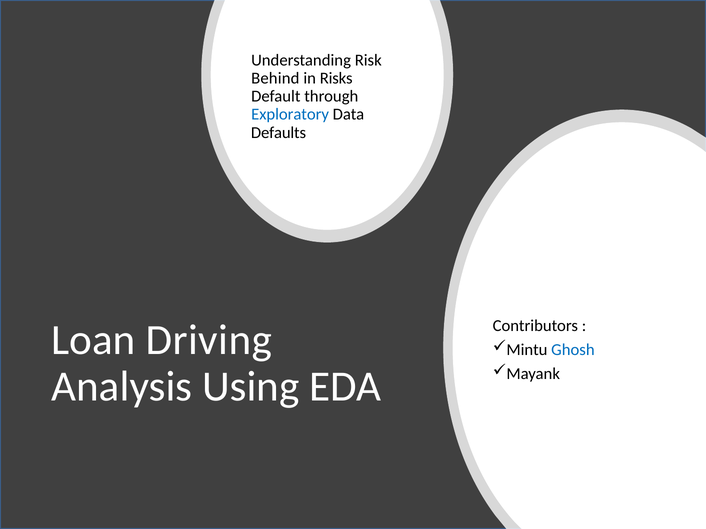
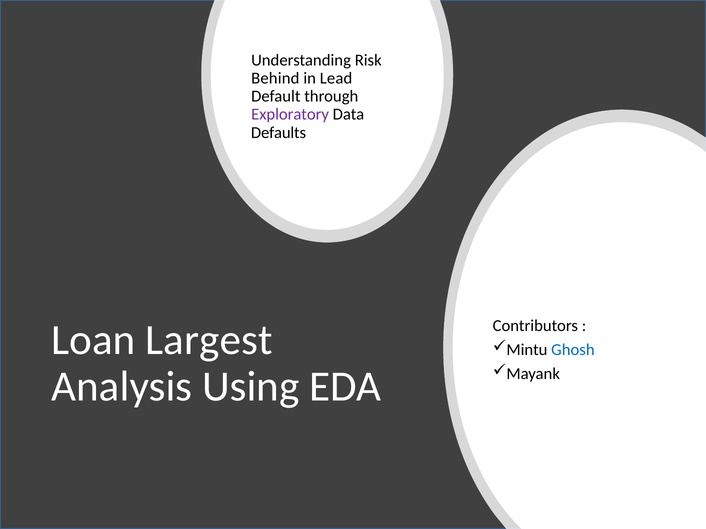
Risks: Risks -> Lead (336, 79)
Exploratory colour: blue -> purple (290, 115)
Driving: Driving -> Largest (209, 340)
